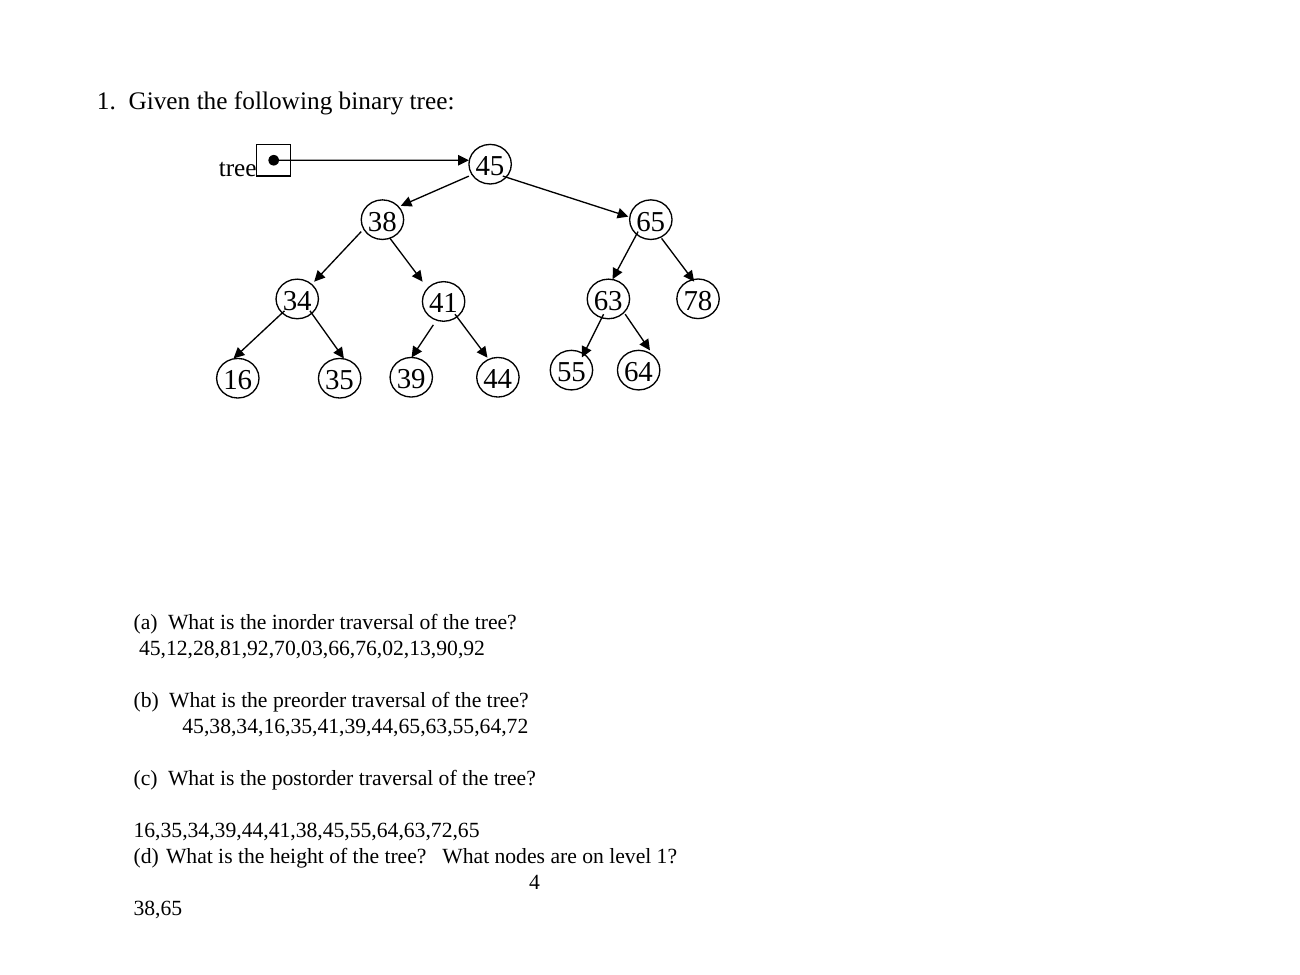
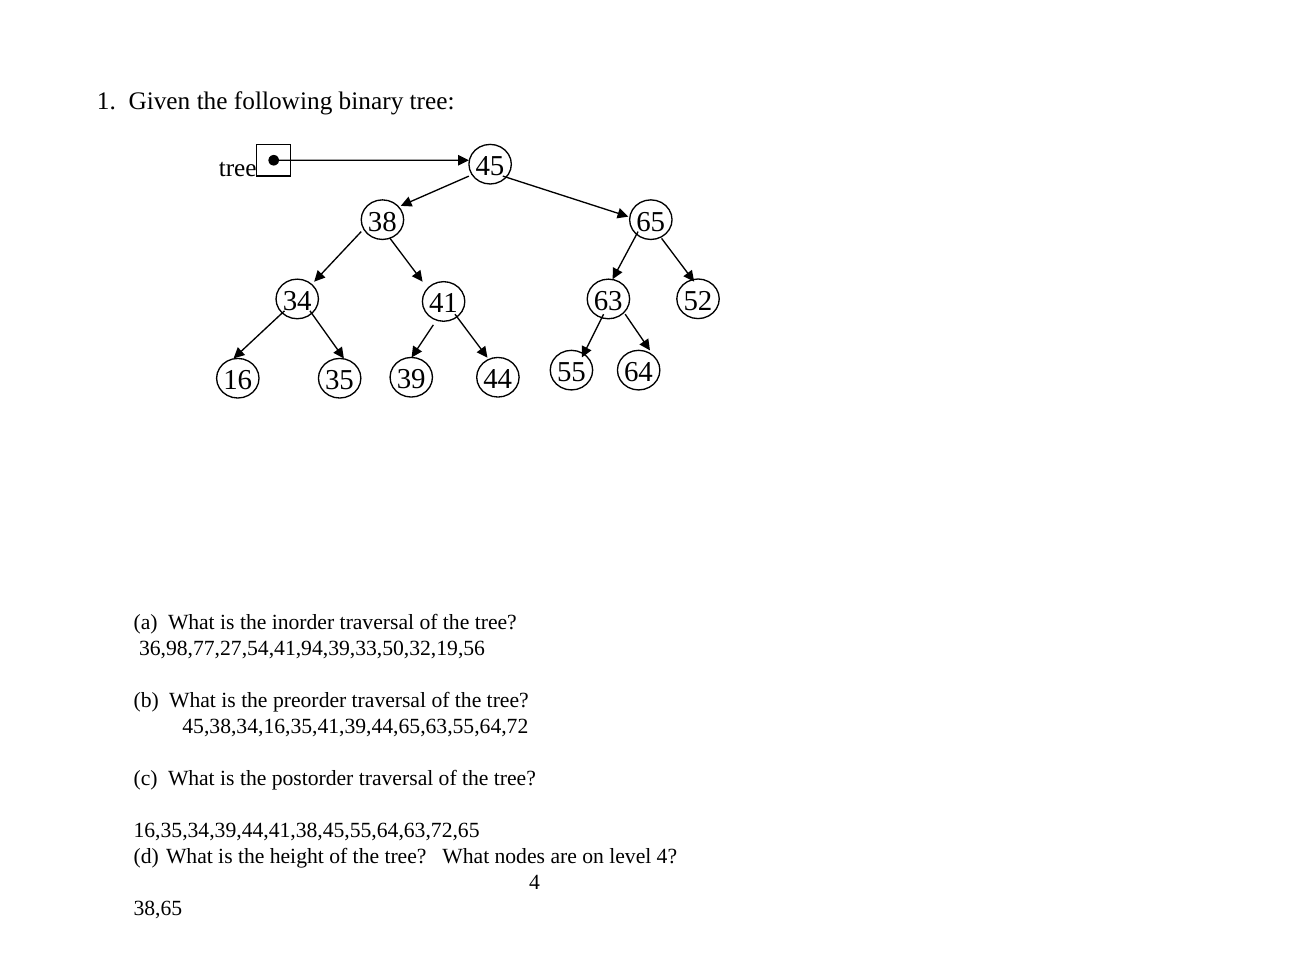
78: 78 -> 52 (698, 301)
45,12,28,81,92,70,03,66,76,02,13,90,92: 45,12,28,81,92,70,03,66,76,02,13,90,92 -> 36,98,77,27,54,41,94,39,33,50,32,19,56 (312, 648)
level 1: 1 -> 4 (667, 856)
